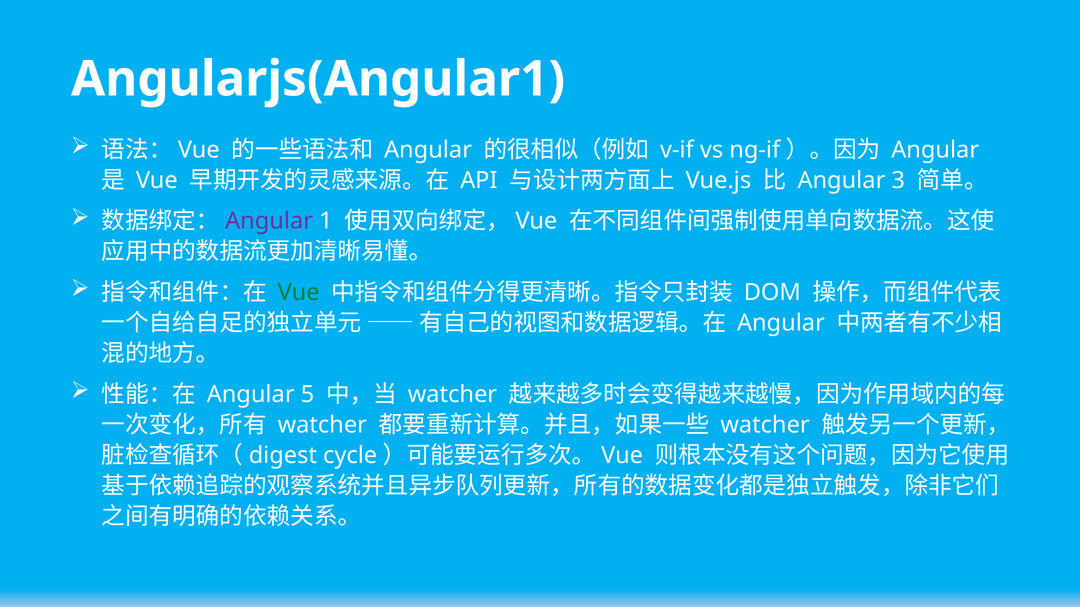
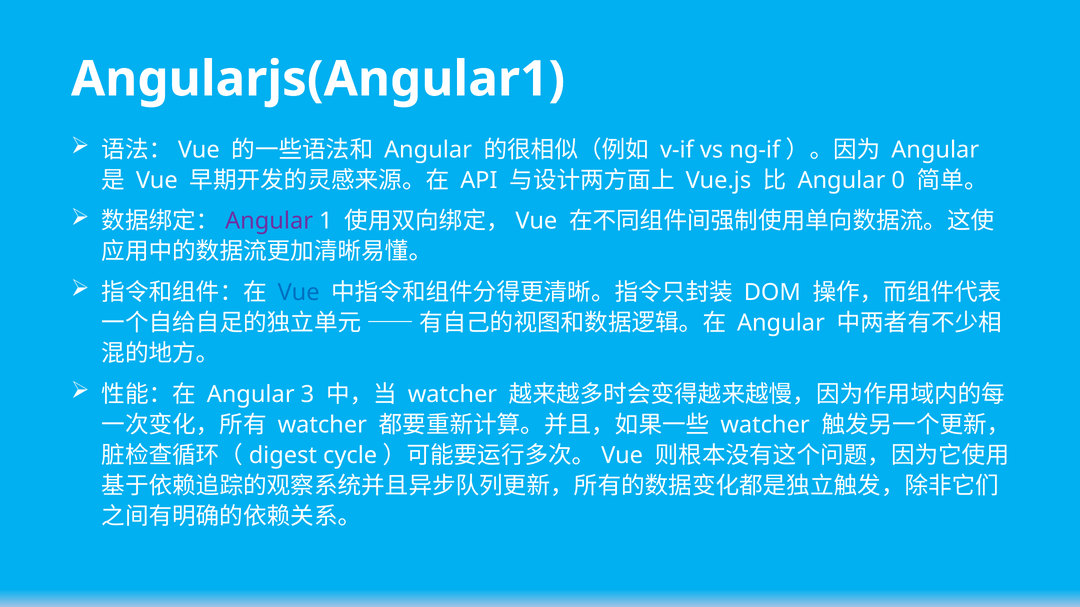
3: 3 -> 0 (898, 181)
Vue colour: green -> blue (299, 293)
5: 5 -> 3 (307, 395)
